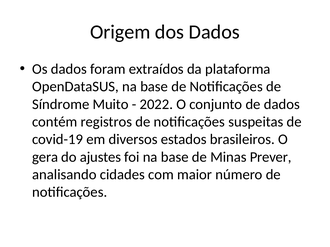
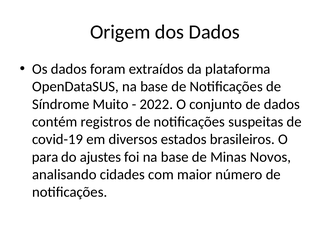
gera: gera -> para (45, 157)
Prever: Prever -> Novos (271, 157)
